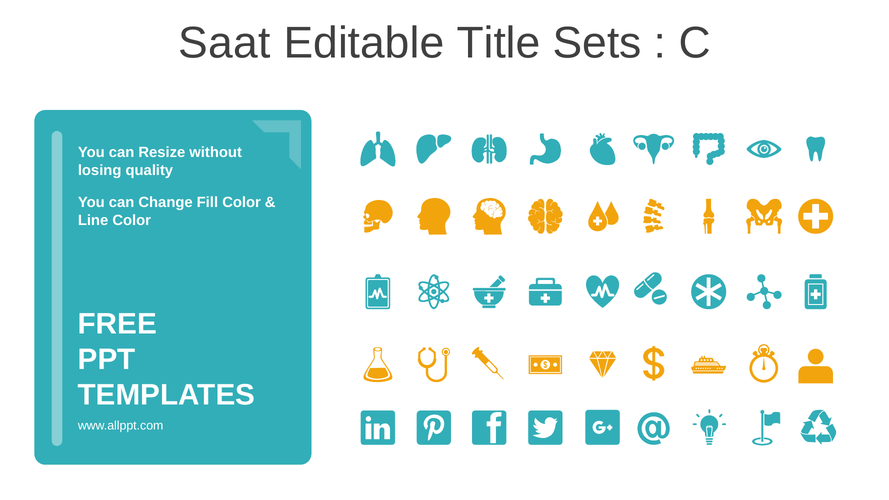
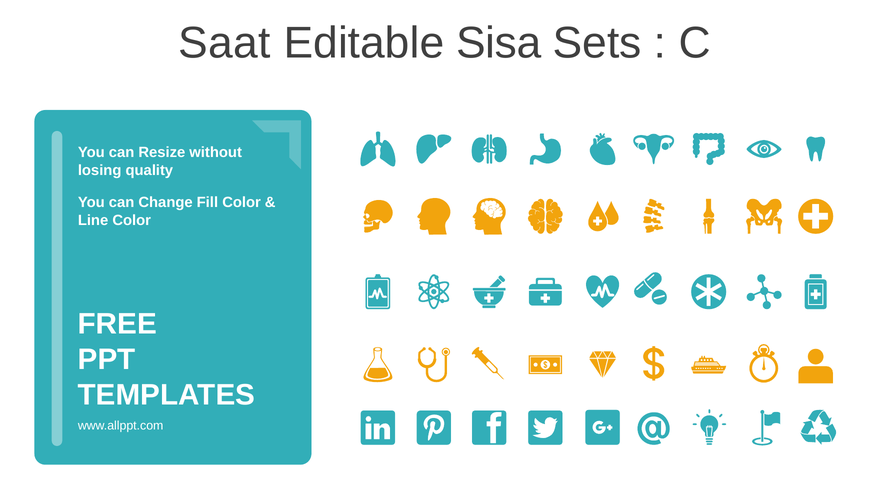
Title: Title -> Sisa (499, 43)
